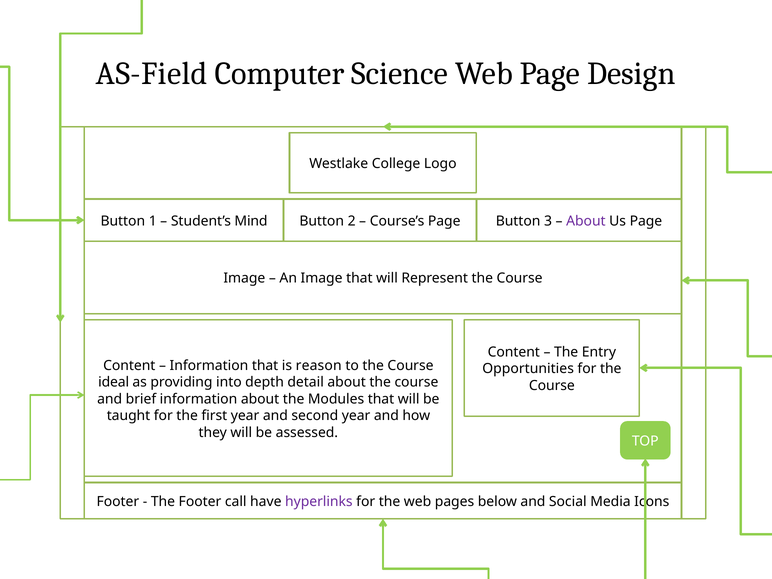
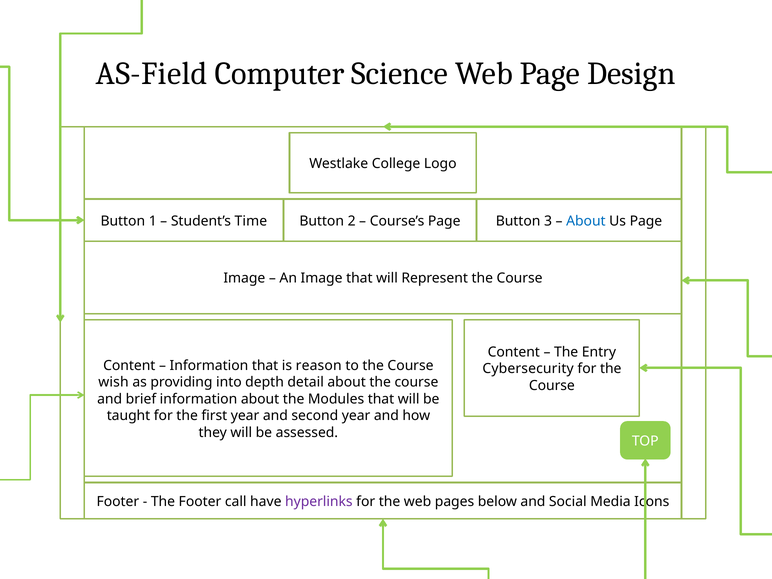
Mind: Mind -> Time (251, 221)
About colour: purple -> blue (586, 221)
Opportunities: Opportunities -> Cybersecurity (528, 369)
ideal: ideal -> wish (114, 382)
